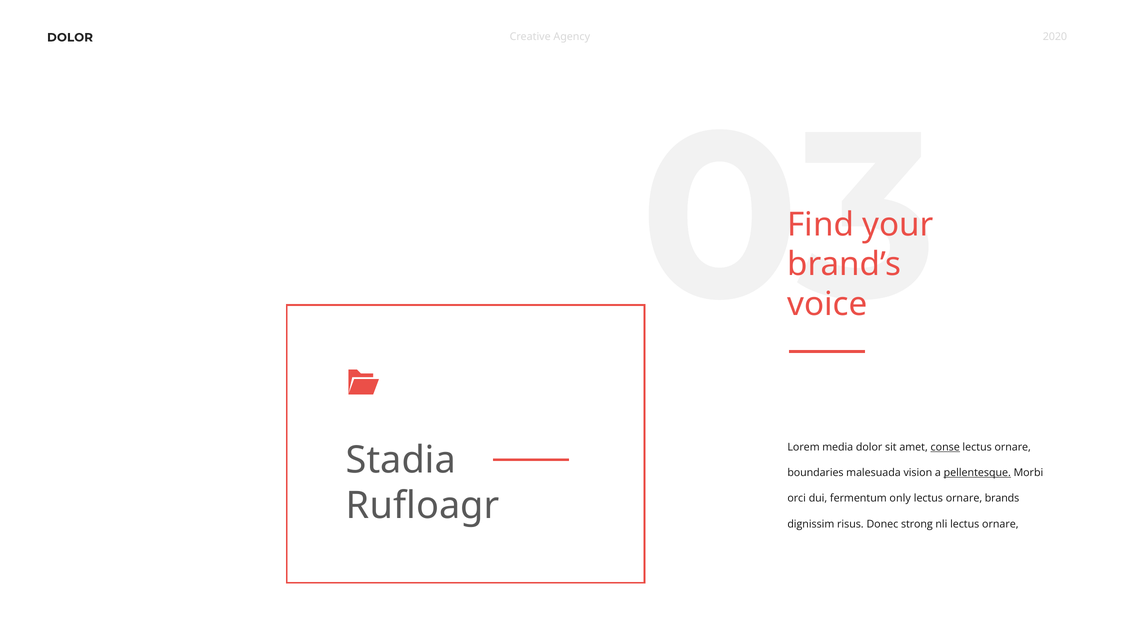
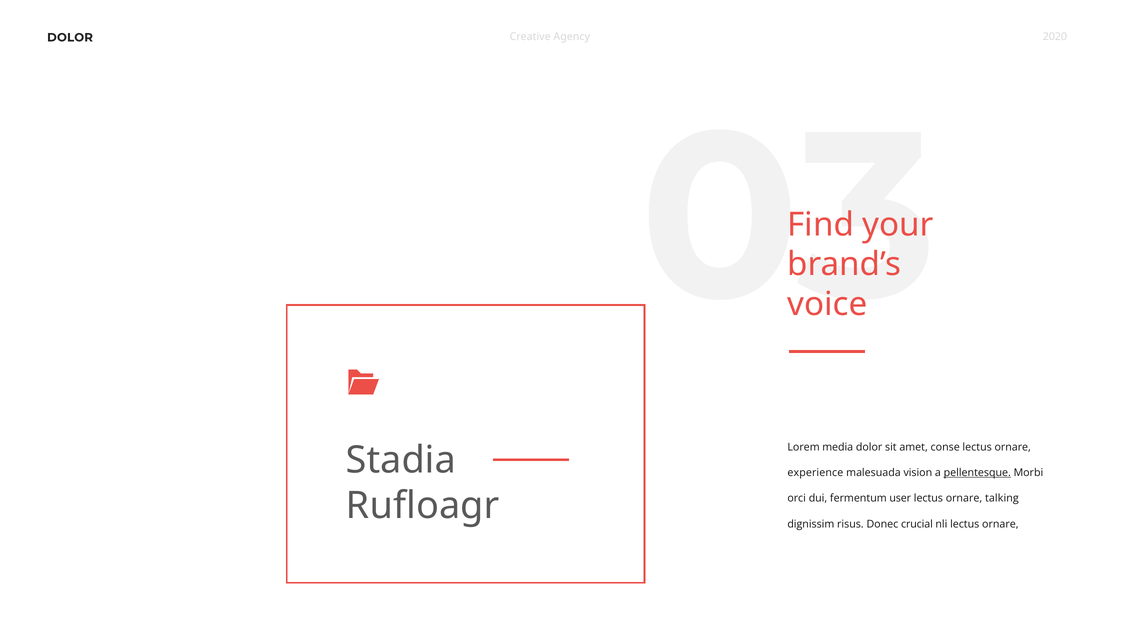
conse underline: present -> none (945, 447)
boundaries: boundaries -> experience (815, 473)
only: only -> user (900, 498)
brands: brands -> talking (1002, 498)
strong: strong -> crucial (917, 524)
